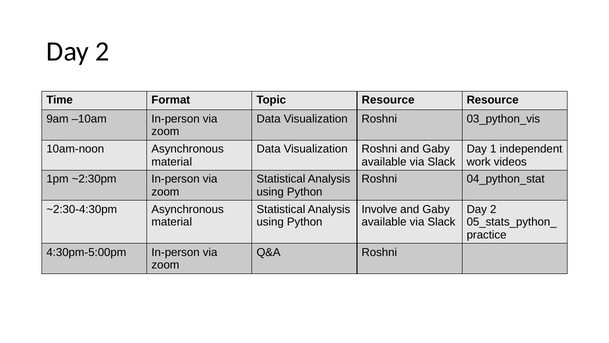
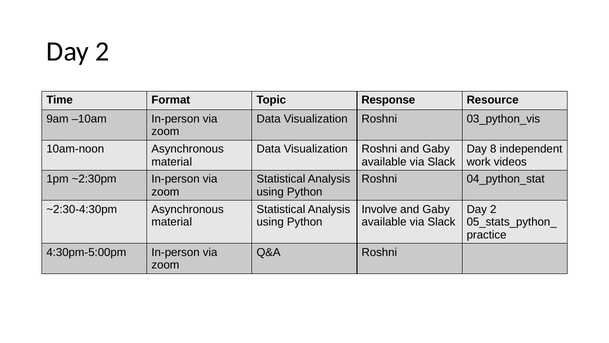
Topic Resource: Resource -> Response (388, 100)
1: 1 -> 8 (493, 149)
